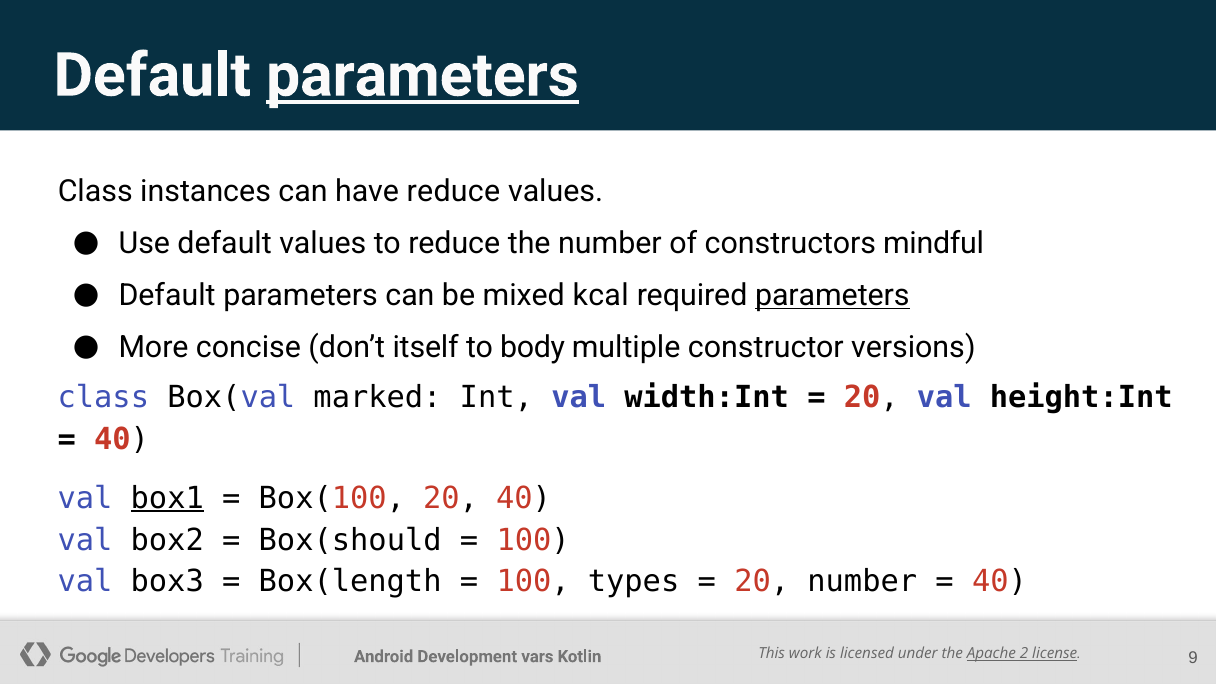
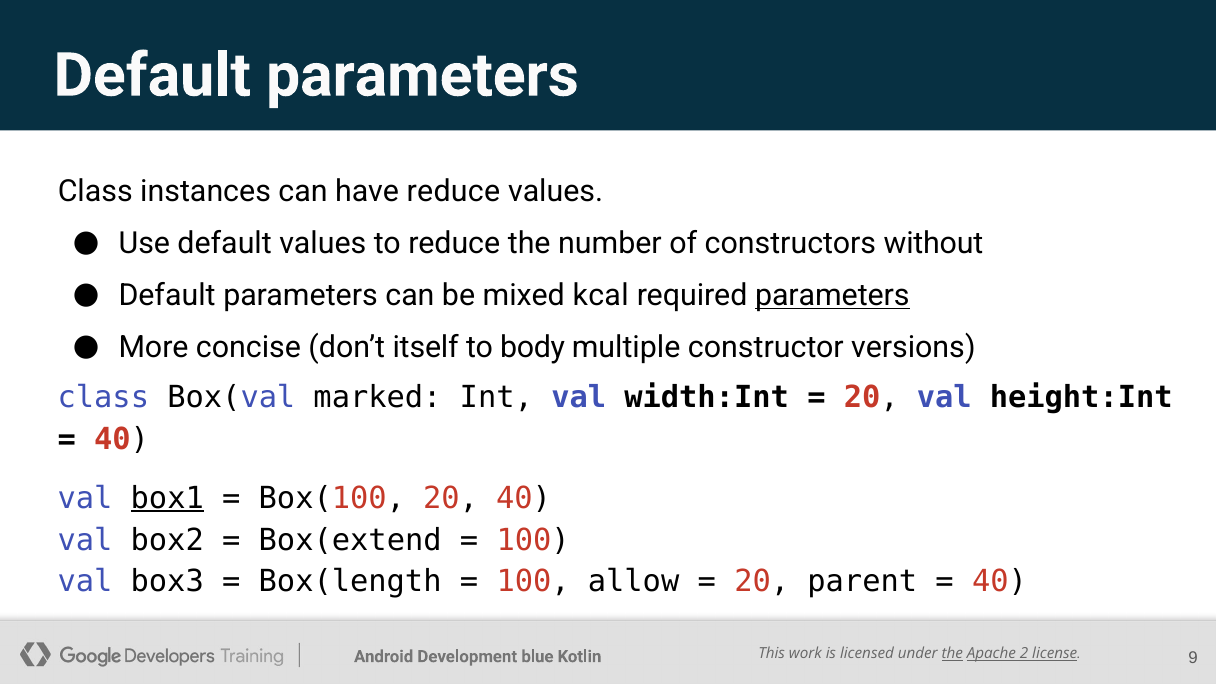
parameters underline: present -> none (422, 76)
mindful: mindful -> without (933, 243)
Box(should: Box(should -> Box(extend (350, 540)
types: types -> allow (634, 582)
20 number: number -> parent (862, 582)
the underline: none -> present (952, 654)
vars: vars -> blue (537, 657)
